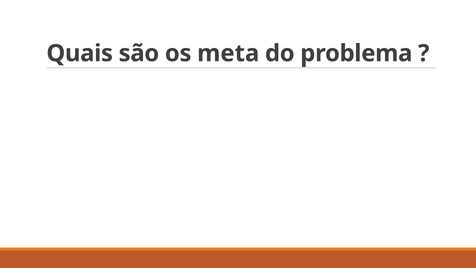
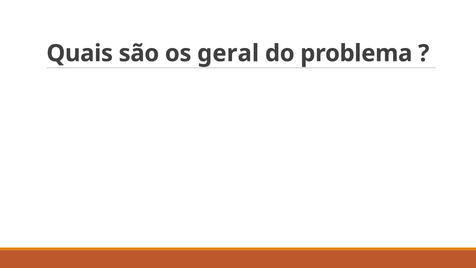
meta: meta -> geral (228, 53)
